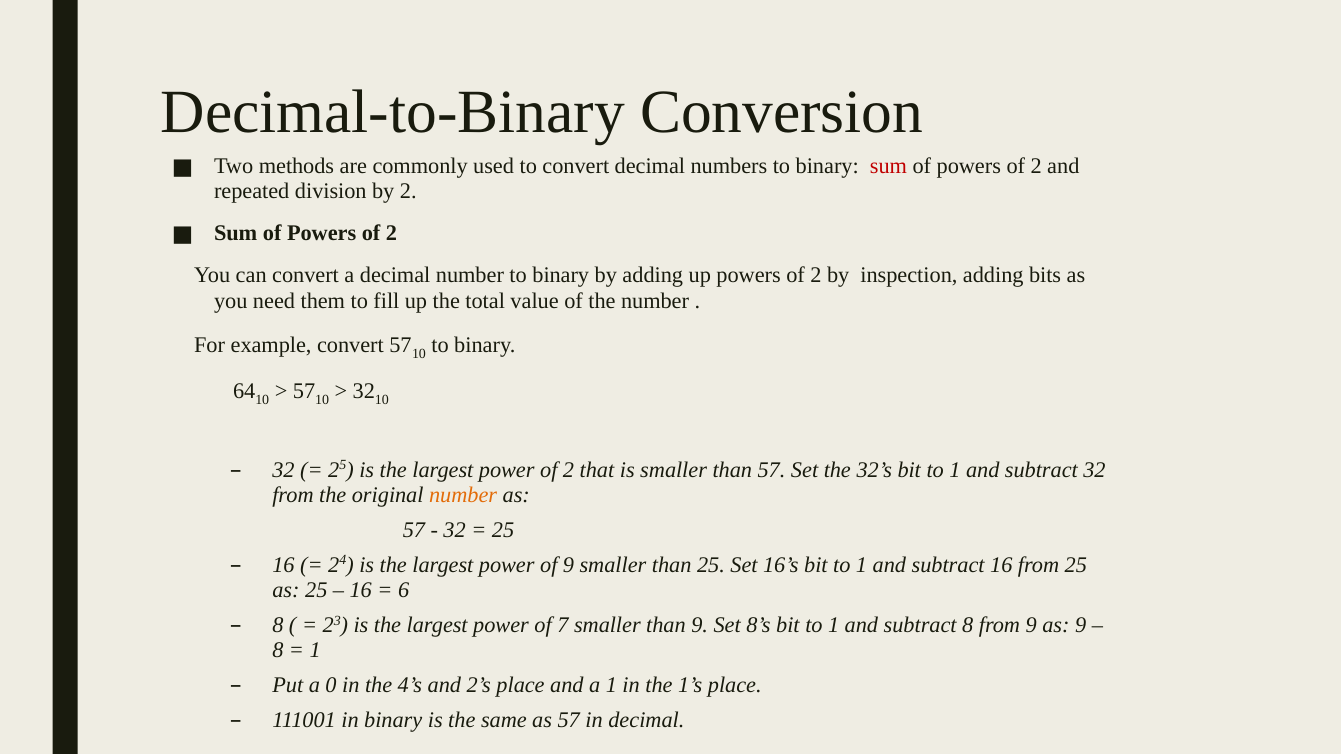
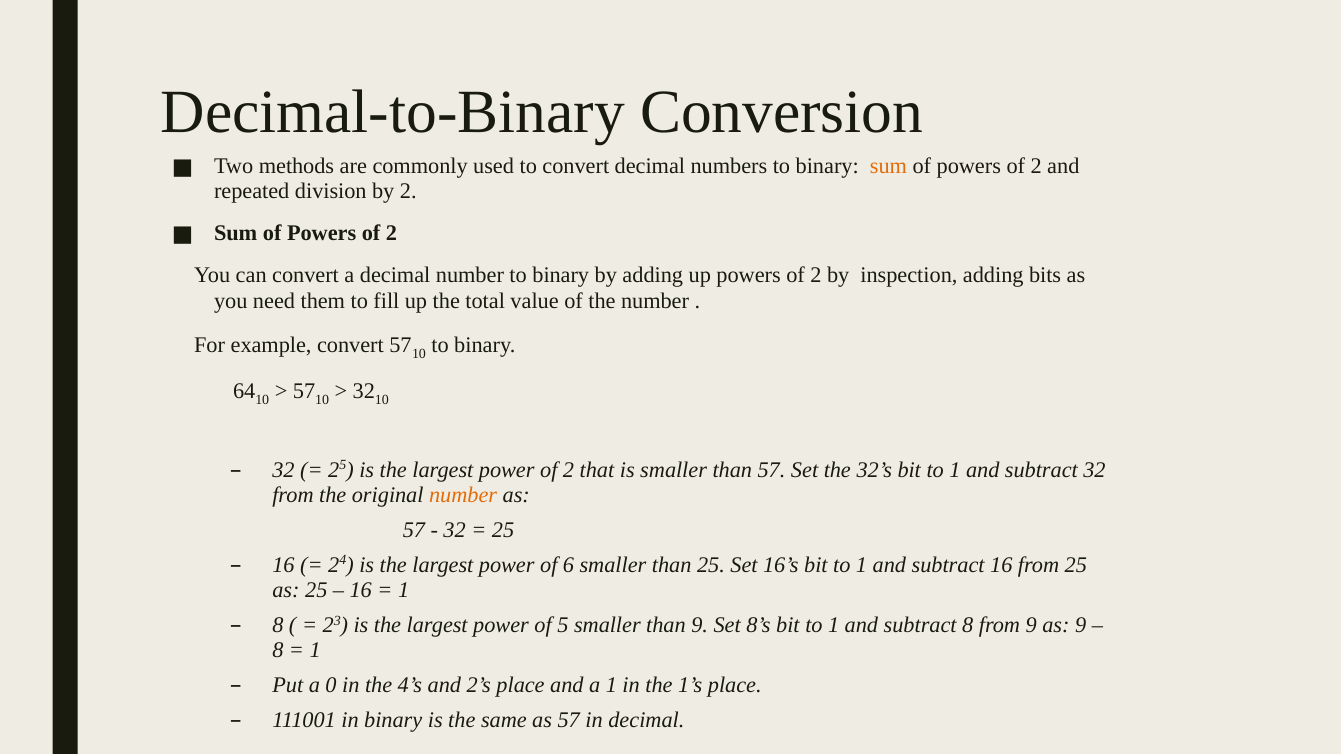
sum colour: red -> orange (888, 166)
of 9: 9 -> 6 (569, 565)
6: 6 -> 1 (404, 590)
7: 7 -> 5 (563, 625)
